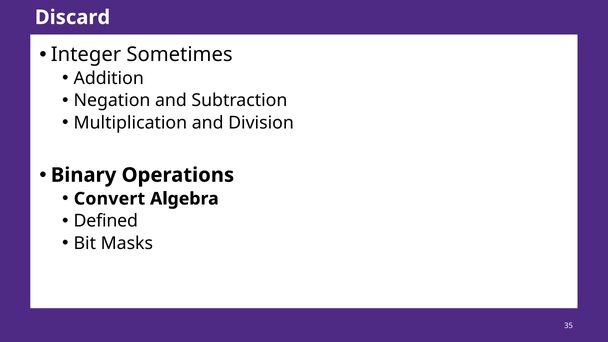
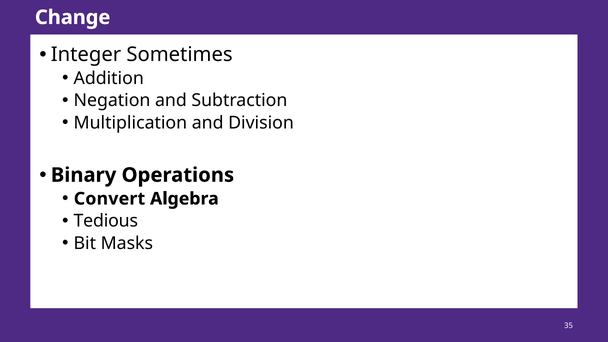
Discard: Discard -> Change (73, 17)
Defined: Defined -> Tedious (106, 221)
